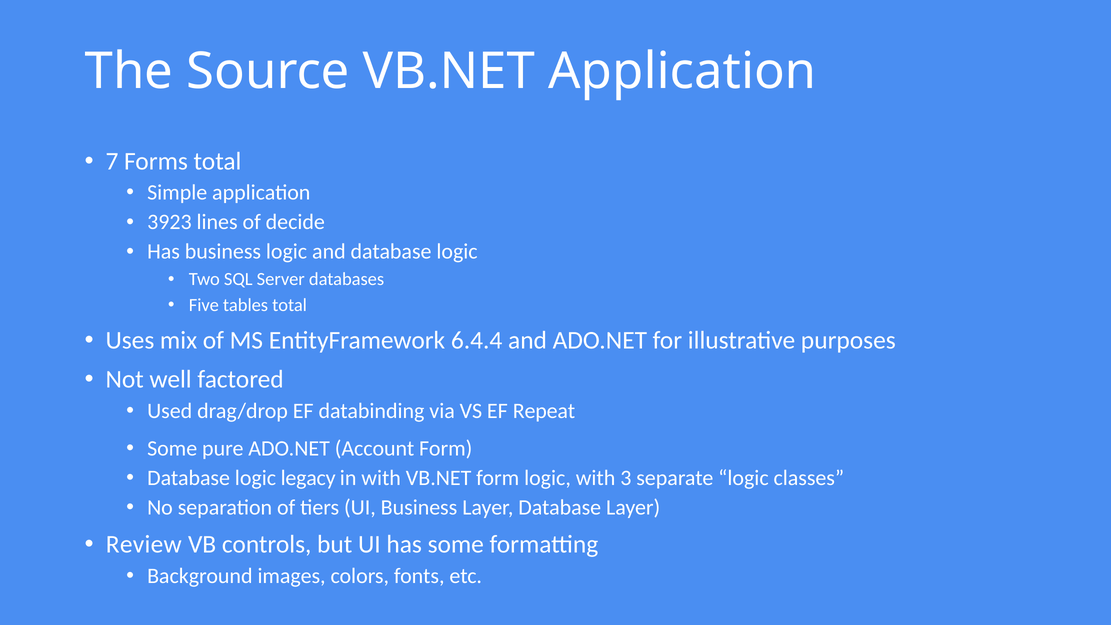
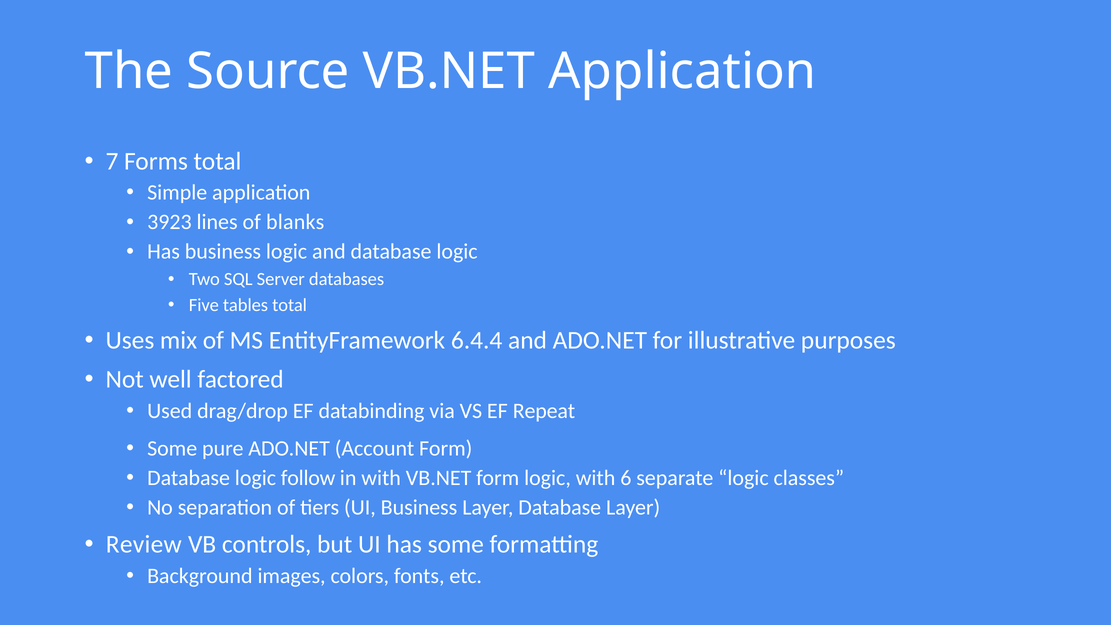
decide: decide -> blanks (295, 222)
legacy: legacy -> follow (308, 478)
3: 3 -> 6 (626, 478)
